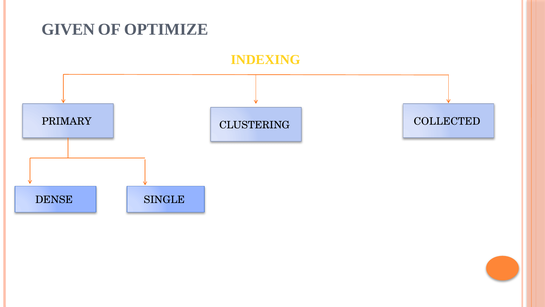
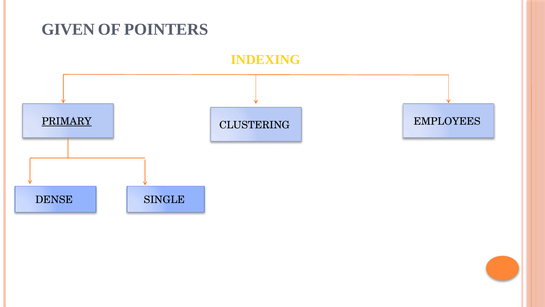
OPTIMIZE: OPTIMIZE -> POINTERS (166, 29)
PRIMARY underline: none -> present (67, 121)
COLLECTED: COLLECTED -> EMPLOYEES (447, 121)
